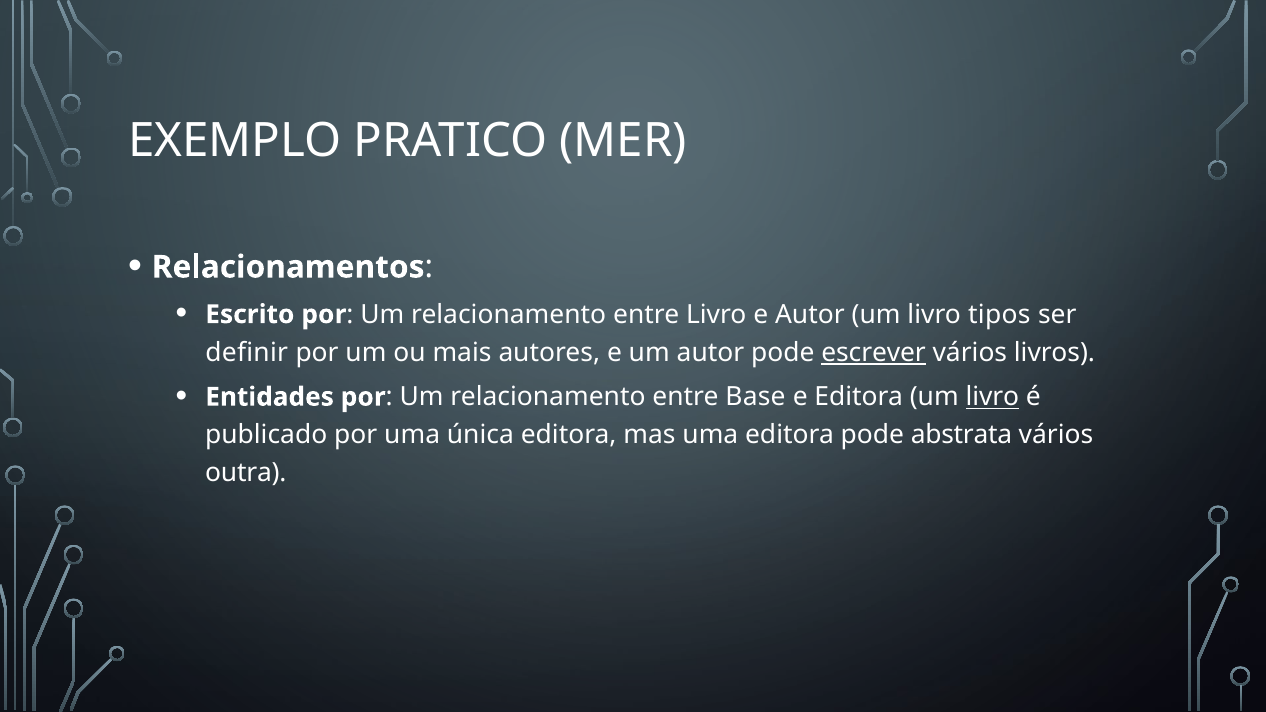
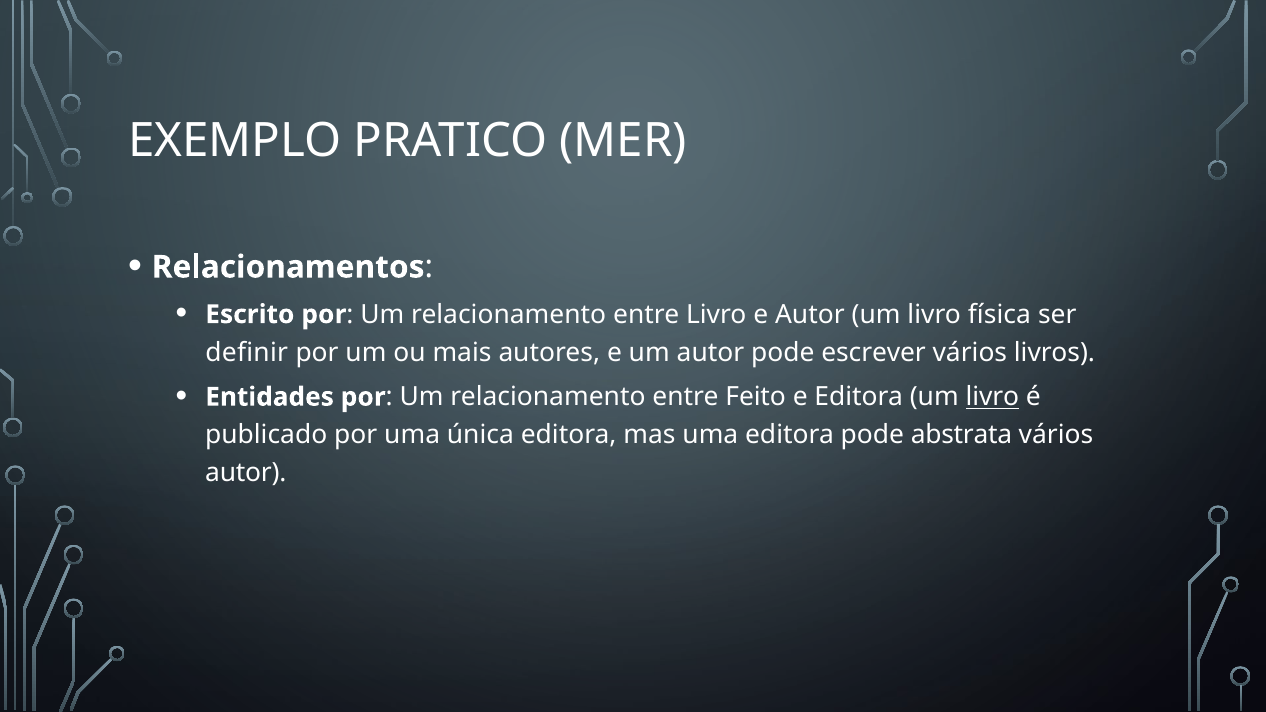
tipos: tipos -> física (999, 314)
escrever underline: present -> none (874, 352)
Base: Base -> Feito (756, 397)
outra: outra -> autor (246, 473)
